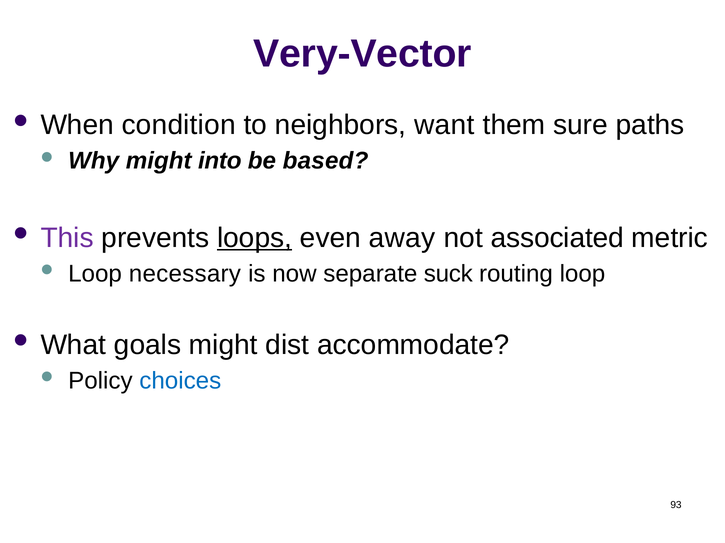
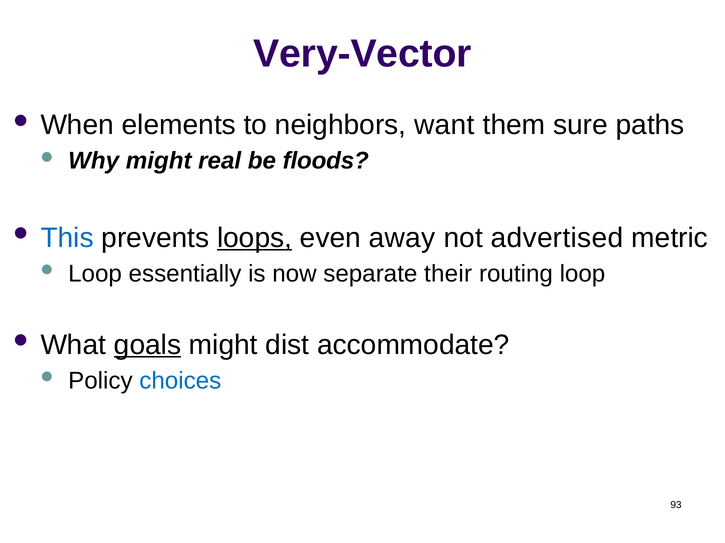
condition: condition -> elements (179, 125)
into: into -> real (220, 161)
based: based -> floods (326, 161)
This colour: purple -> blue (67, 238)
associated: associated -> advertised (557, 238)
necessary: necessary -> essentially (185, 274)
suck: suck -> their (448, 274)
goals underline: none -> present (148, 345)
